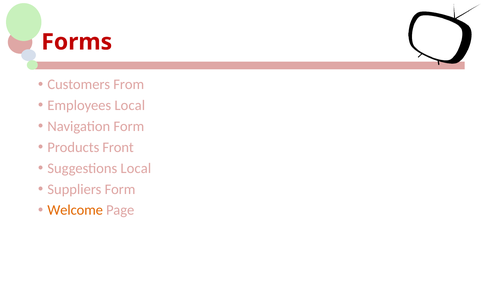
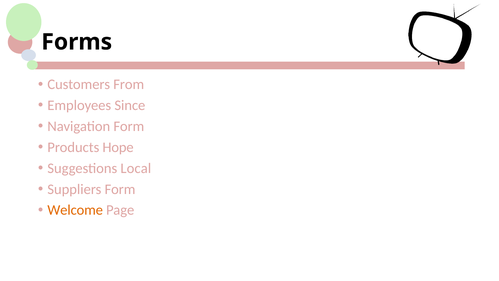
Forms colour: red -> black (77, 42)
Employees Local: Local -> Since (130, 105)
Front: Front -> Hope (118, 147)
